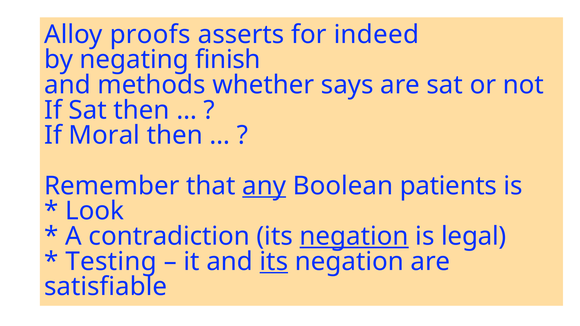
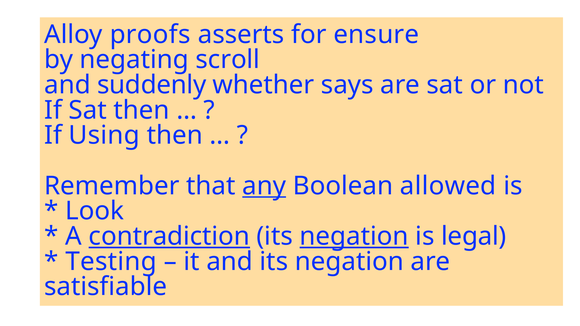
indeed: indeed -> ensure (376, 34)
finish: finish -> scroll (228, 60)
methods: methods -> suddenly (152, 85)
Moral: Moral -> Using (104, 135)
patients: patients -> allowed (448, 186)
contradiction underline: none -> present (169, 236)
its underline: present -> none (274, 262)
